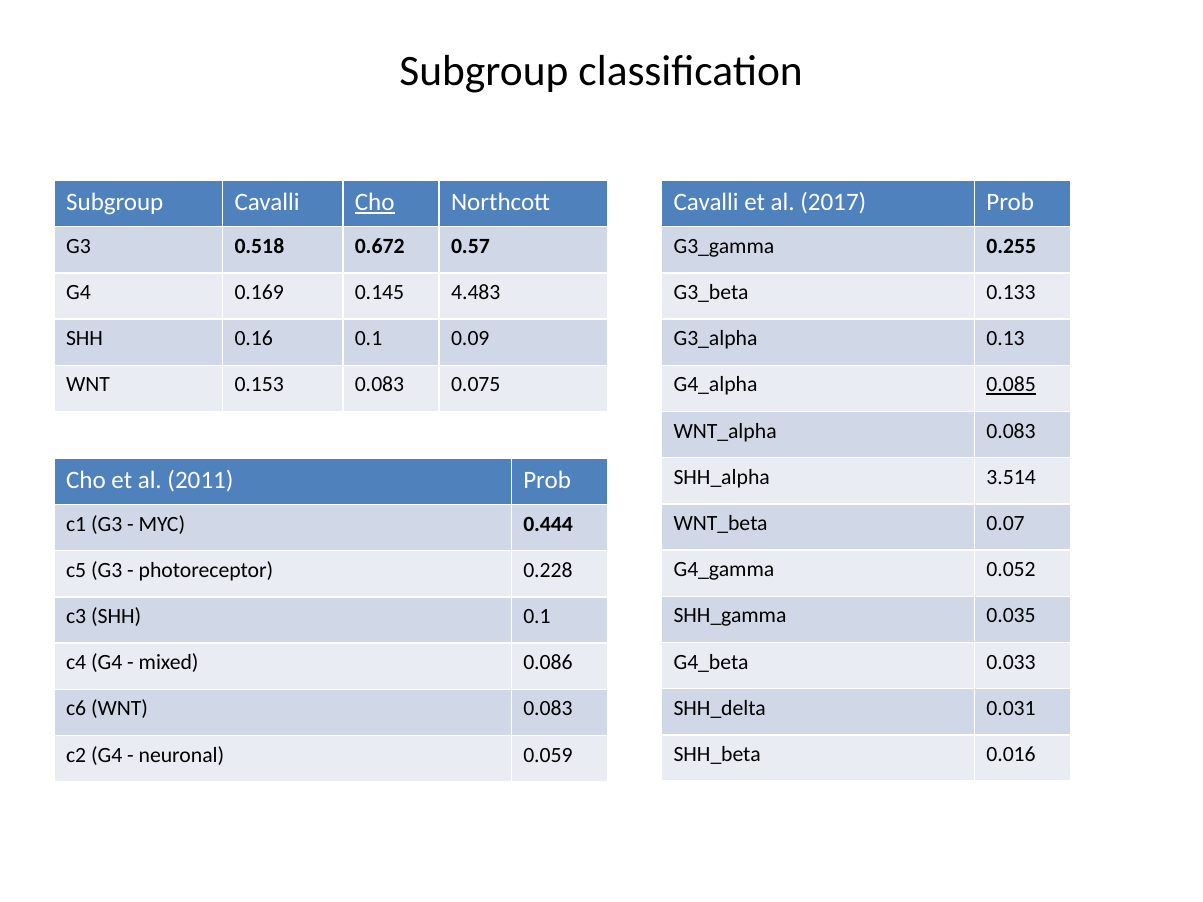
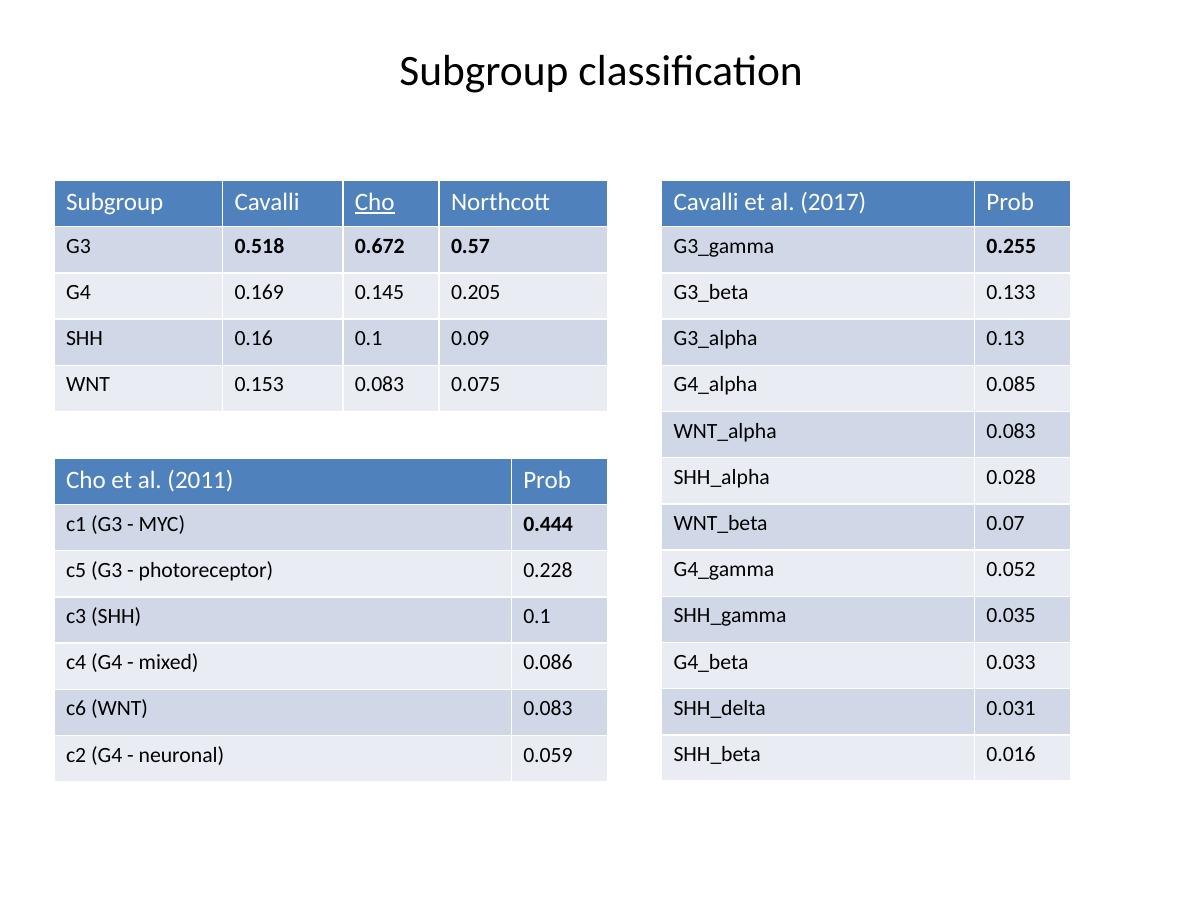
4.483: 4.483 -> 0.205 (476, 292)
0.085 underline: present -> none (1011, 385)
3.514: 3.514 -> 0.028 (1011, 477)
